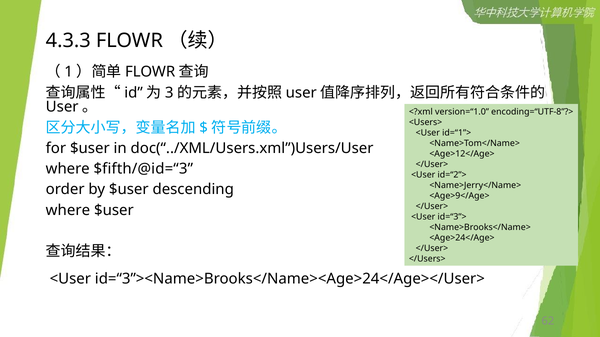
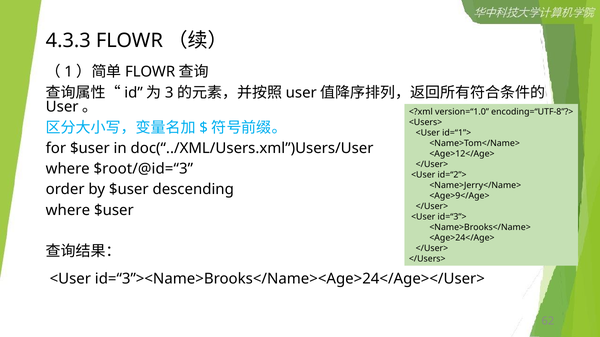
$fifth/@id=“3: $fifth/@id=“3 -> $root/@id=“3 (143, 169)
